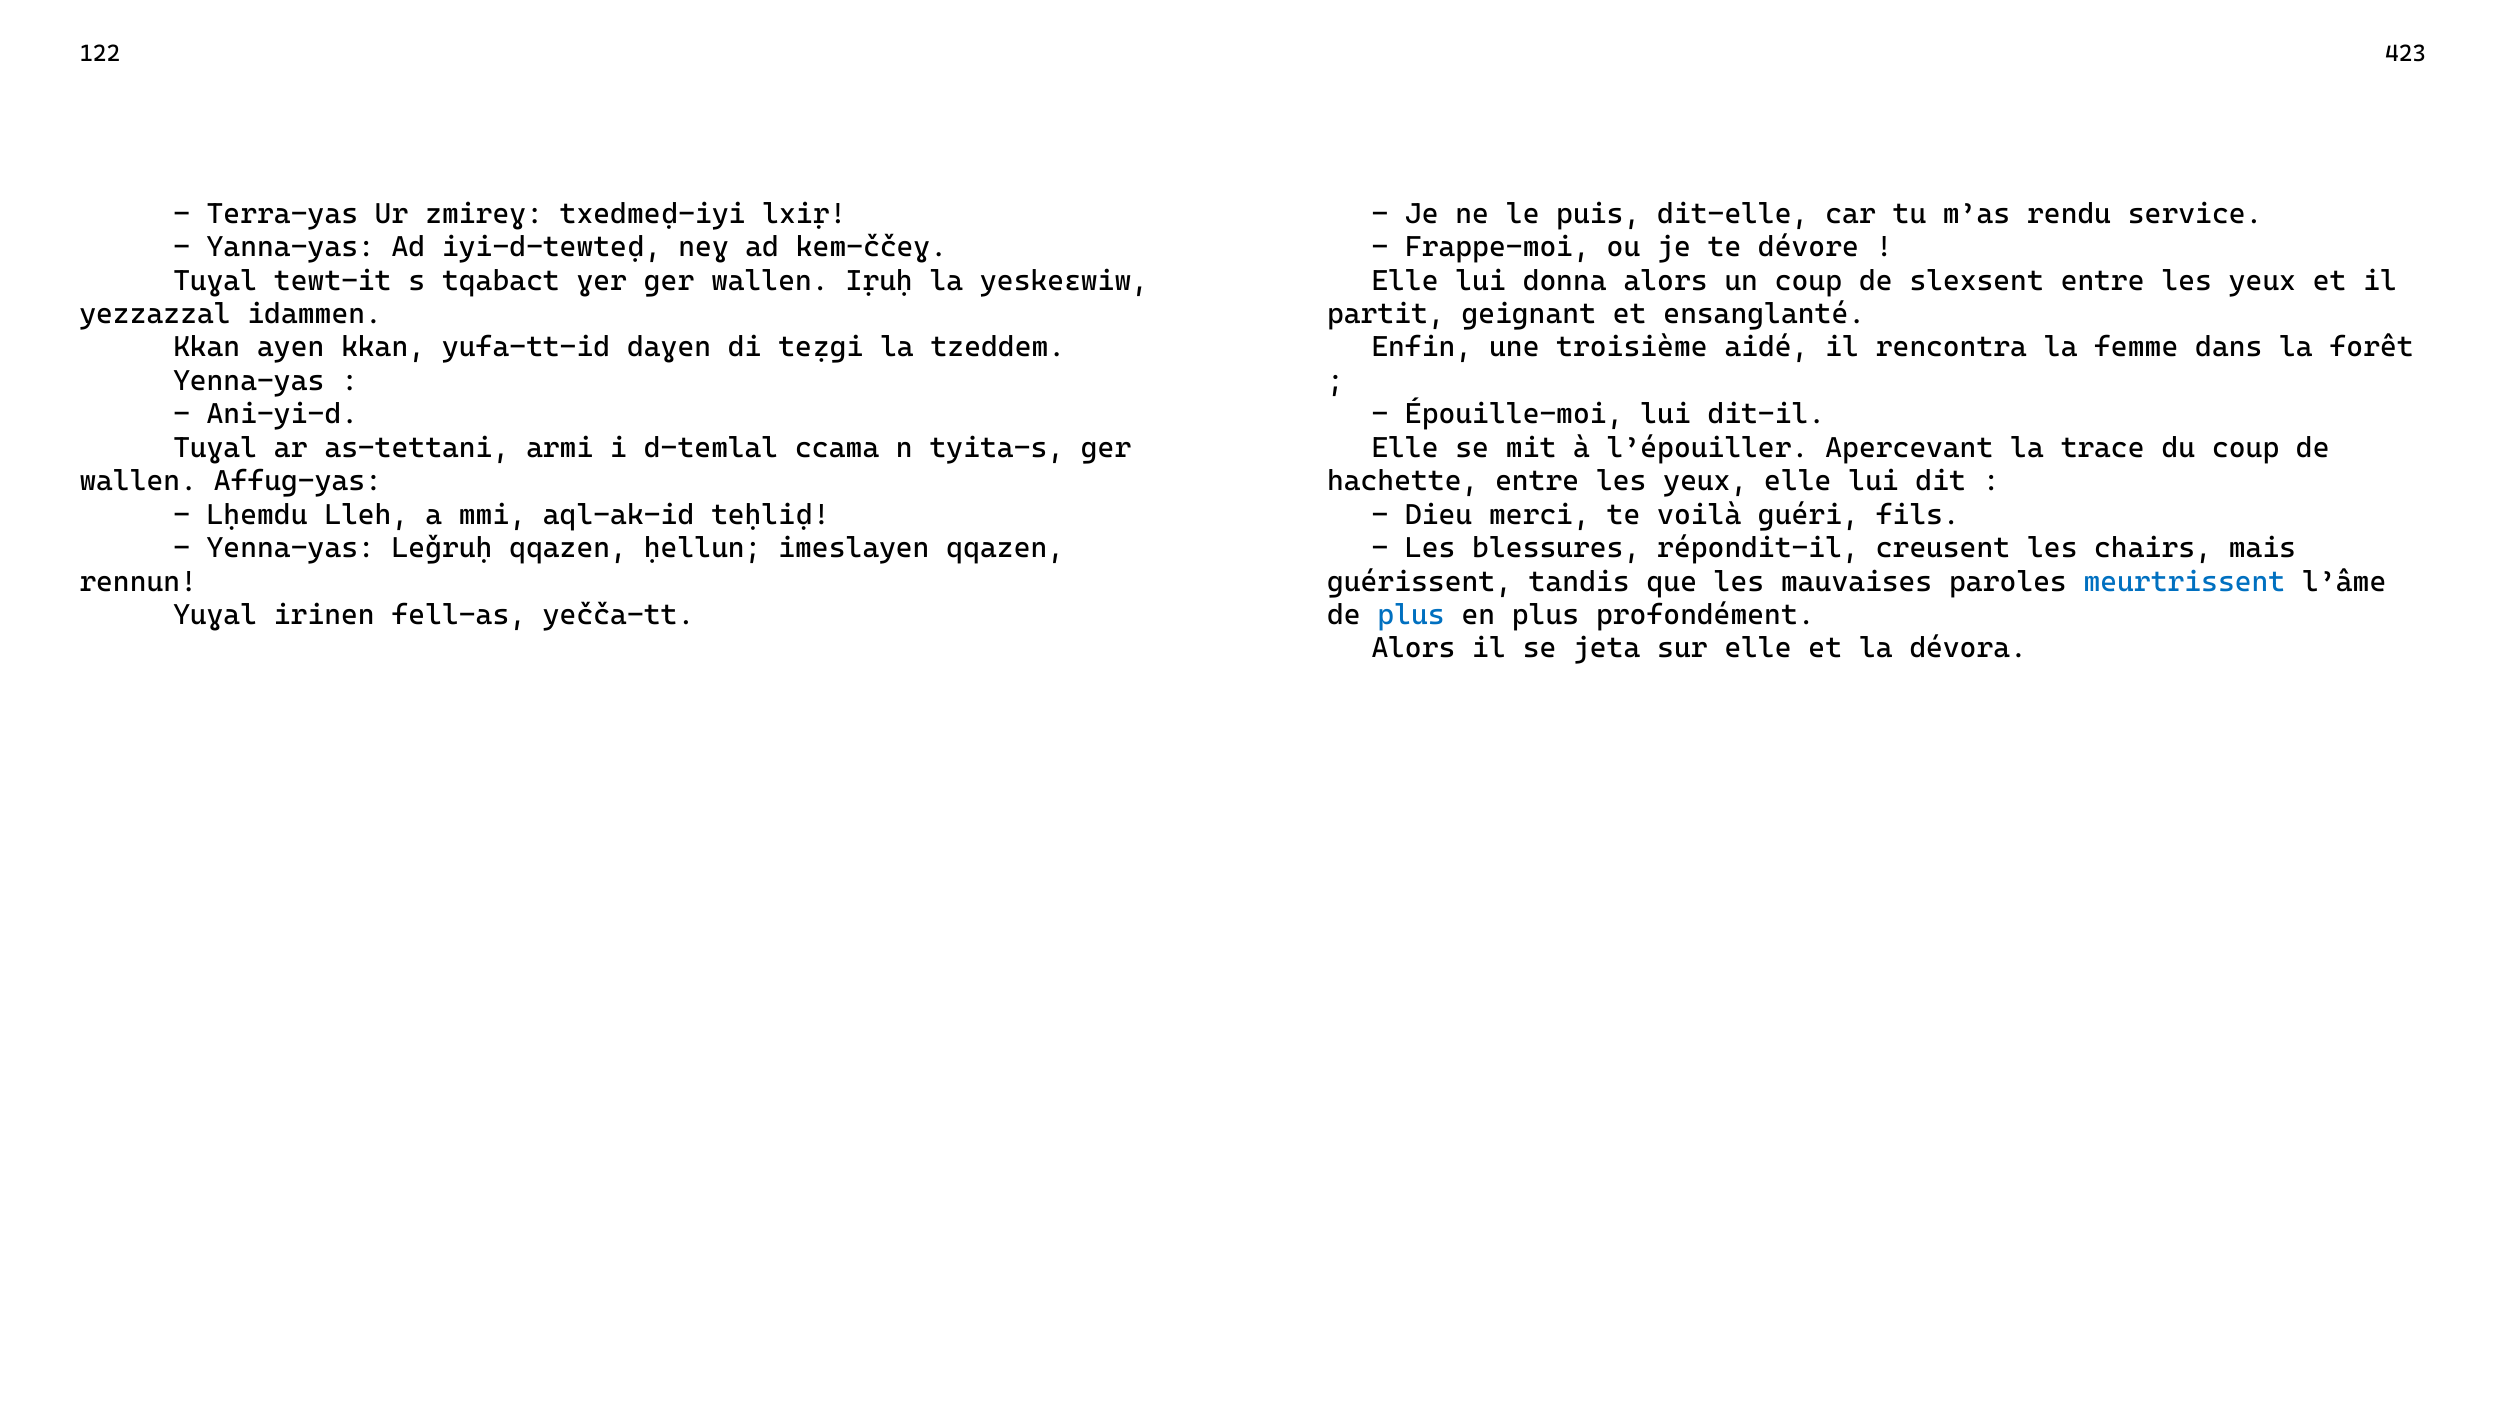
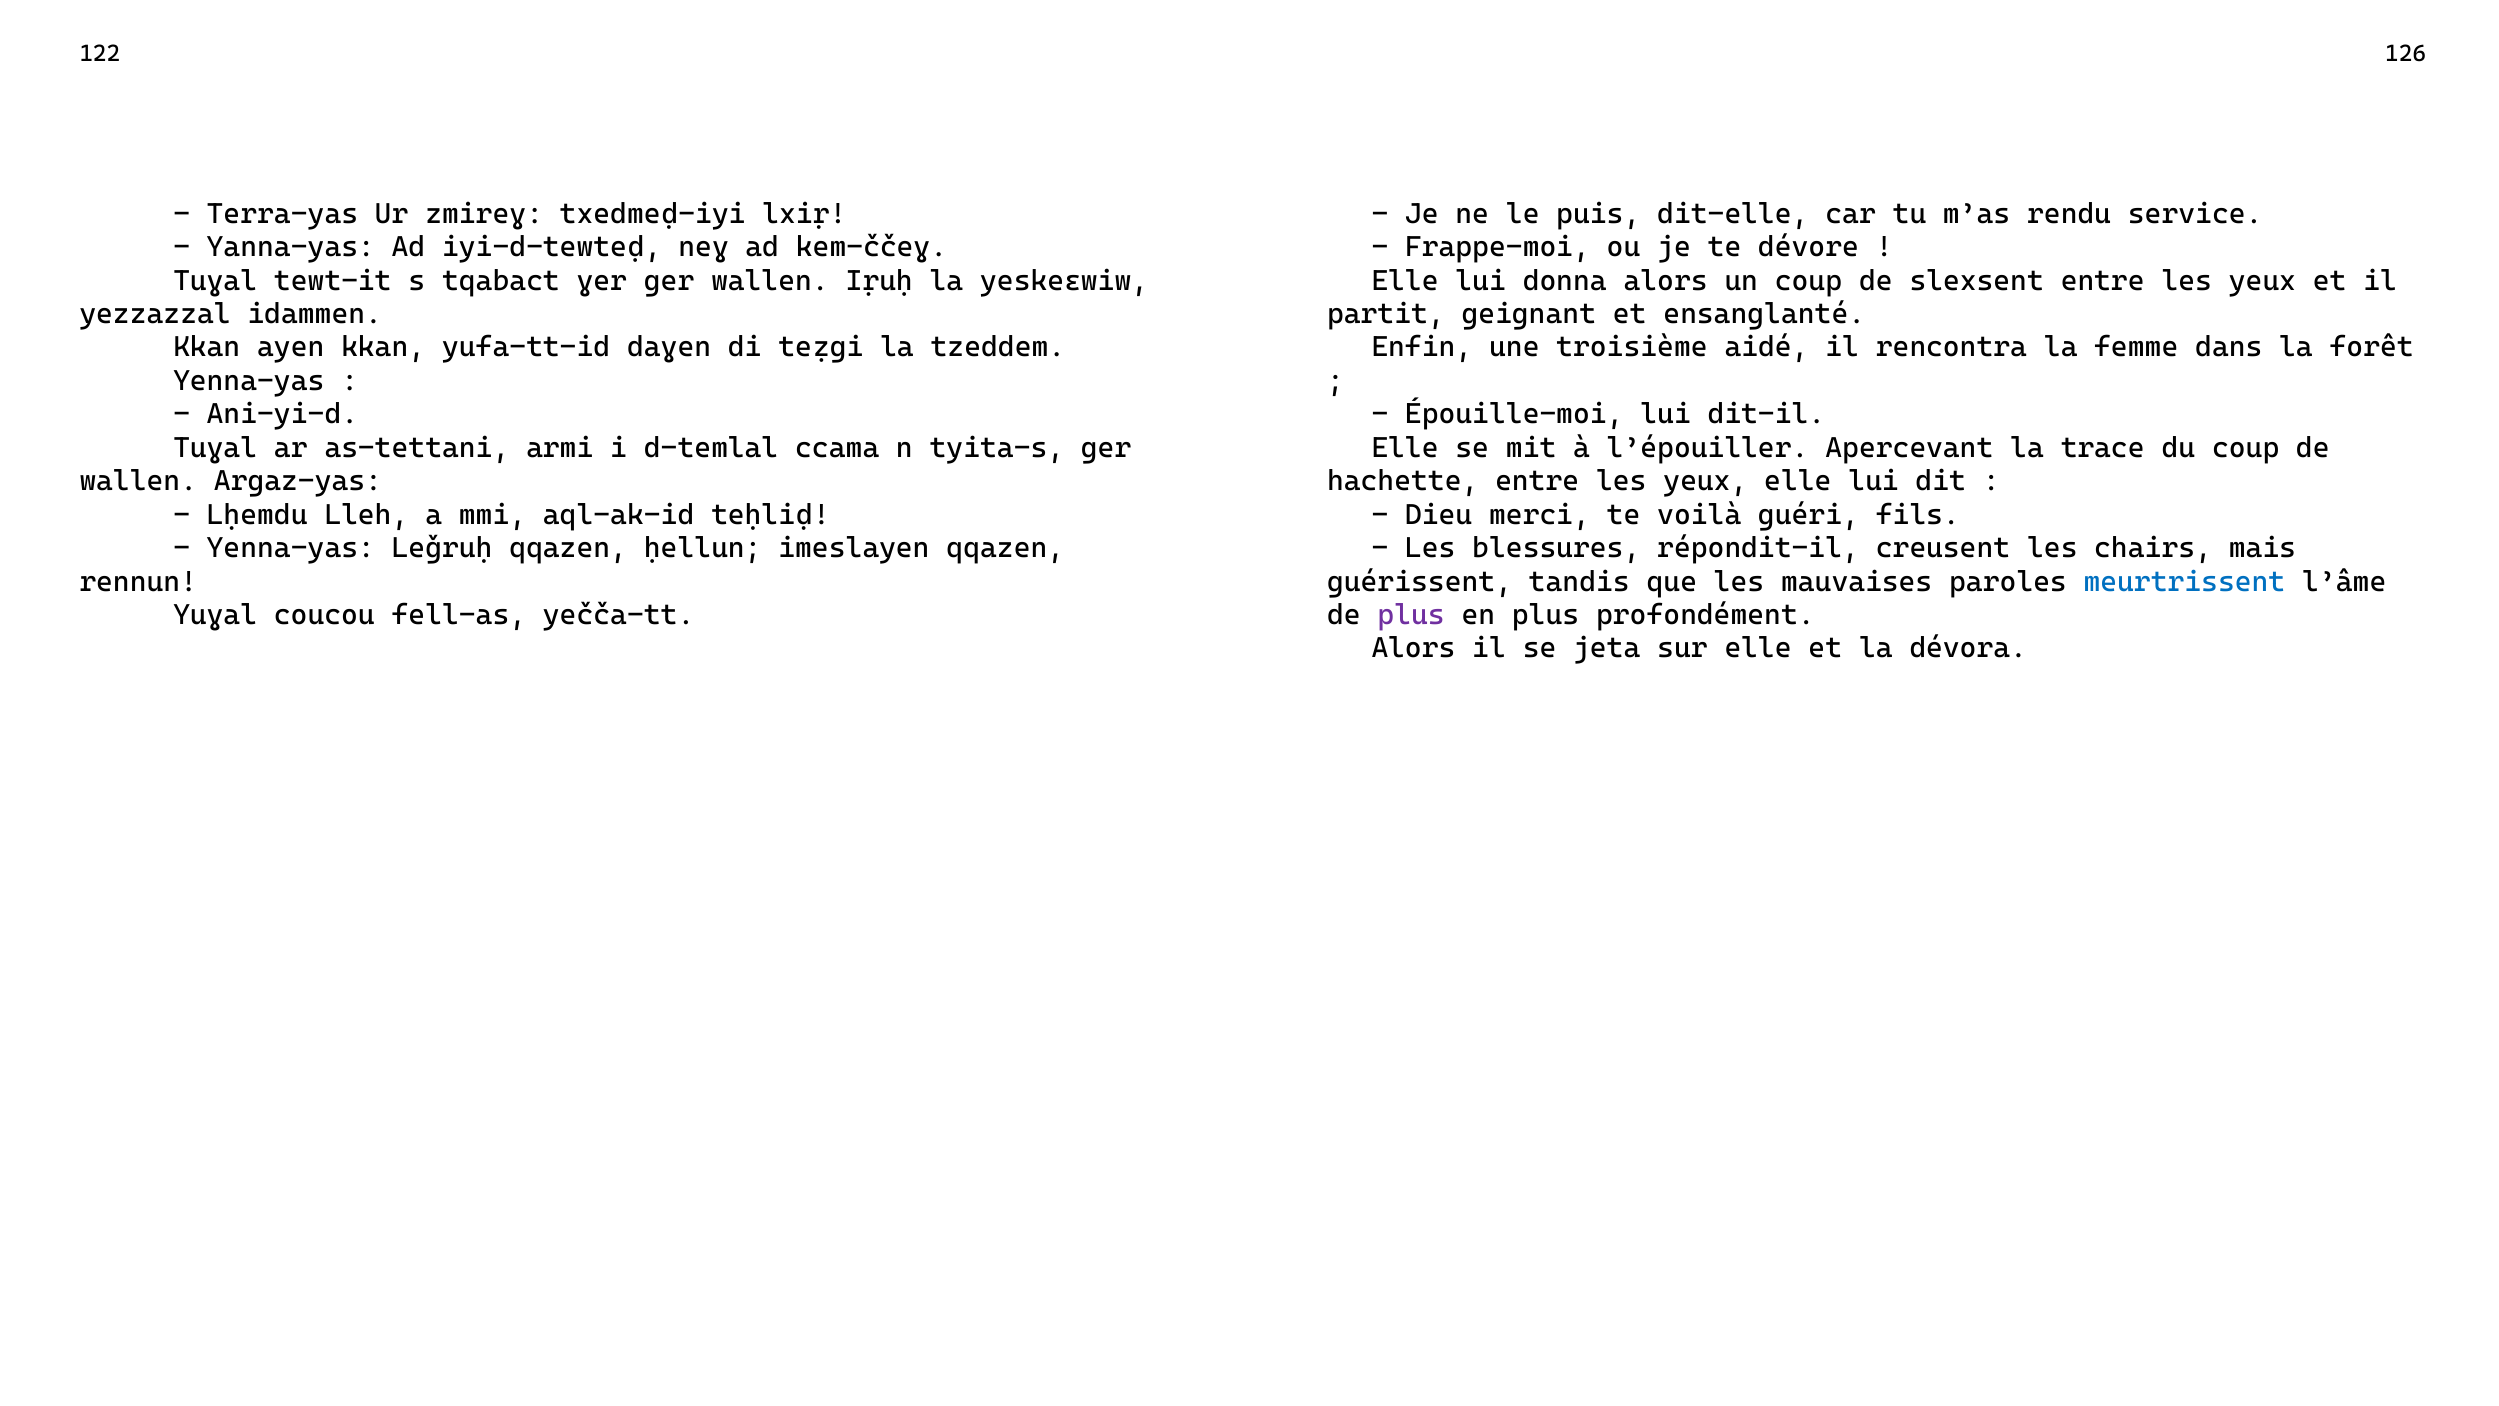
423: 423 -> 126 (2406, 54)
Affug-yas: Affug-yas -> Argaz-yas (298, 481)
irinen: irinen -> coucou (324, 615)
plus colour: blue -> purple (1411, 615)
